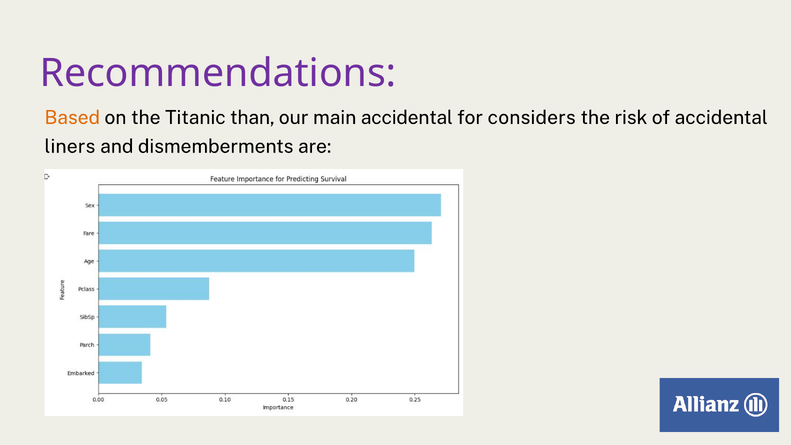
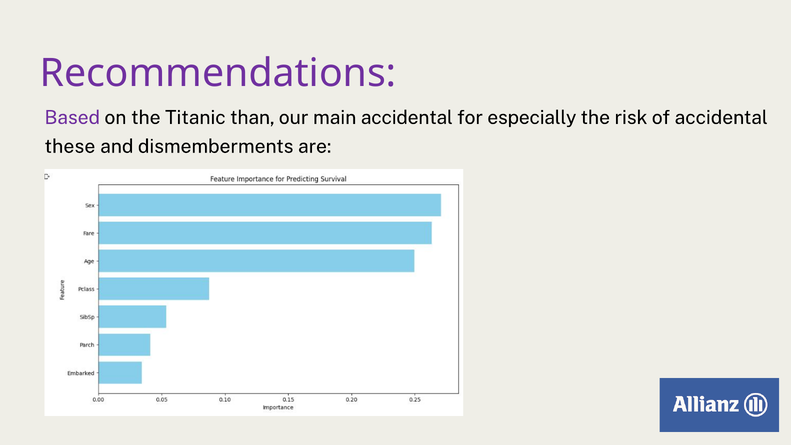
Based colour: orange -> purple (72, 118)
considers: considers -> especially (532, 118)
liners: liners -> these (70, 146)
